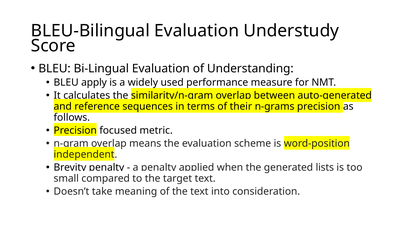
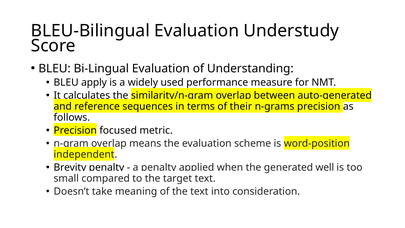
lists: lists -> well (325, 167)
